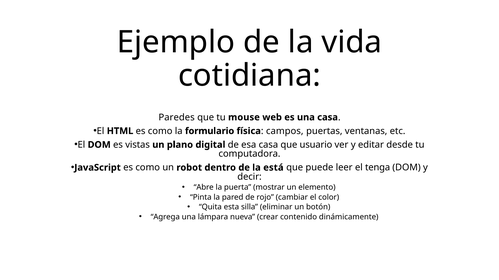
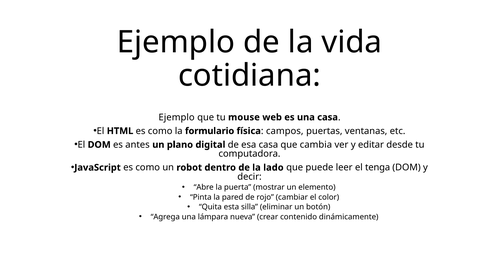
Paredes: Paredes -> Ejemplo (177, 118)
vistas: vistas -> antes (137, 145)
usuario: usuario -> cambia (316, 145)
está: está -> lado (273, 168)
